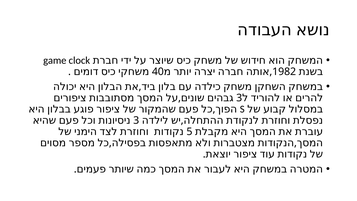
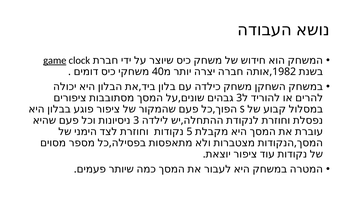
game underline: none -> present (55, 60)
